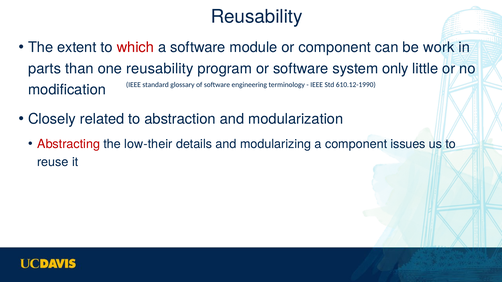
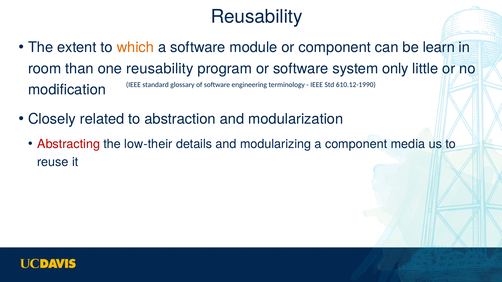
which colour: red -> orange (135, 48)
work: work -> learn (439, 48)
parts: parts -> room (45, 69)
issues: issues -> media (408, 144)
